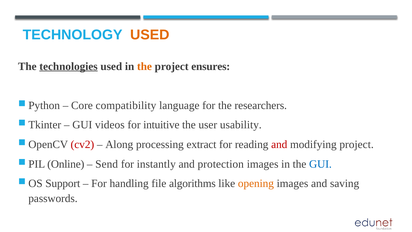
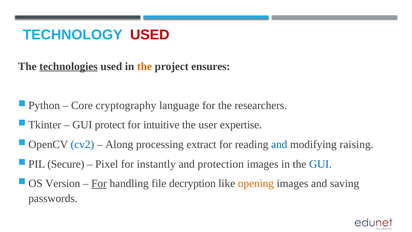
USED colour: orange -> red (150, 35)
compatibility: compatibility -> cryptography (126, 105)
videos: videos -> protect (110, 125)
usability: usability -> expertise (241, 125)
cv2 colour: red -> blue (82, 144)
and colour: red -> blue (279, 144)
modifying project: project -> raising (357, 144)
Online: Online -> Secure (66, 164)
Send: Send -> Pixel (107, 164)
Support: Support -> Version (63, 183)
For underline: none -> present (99, 183)
algorithms: algorithms -> decryption (192, 183)
